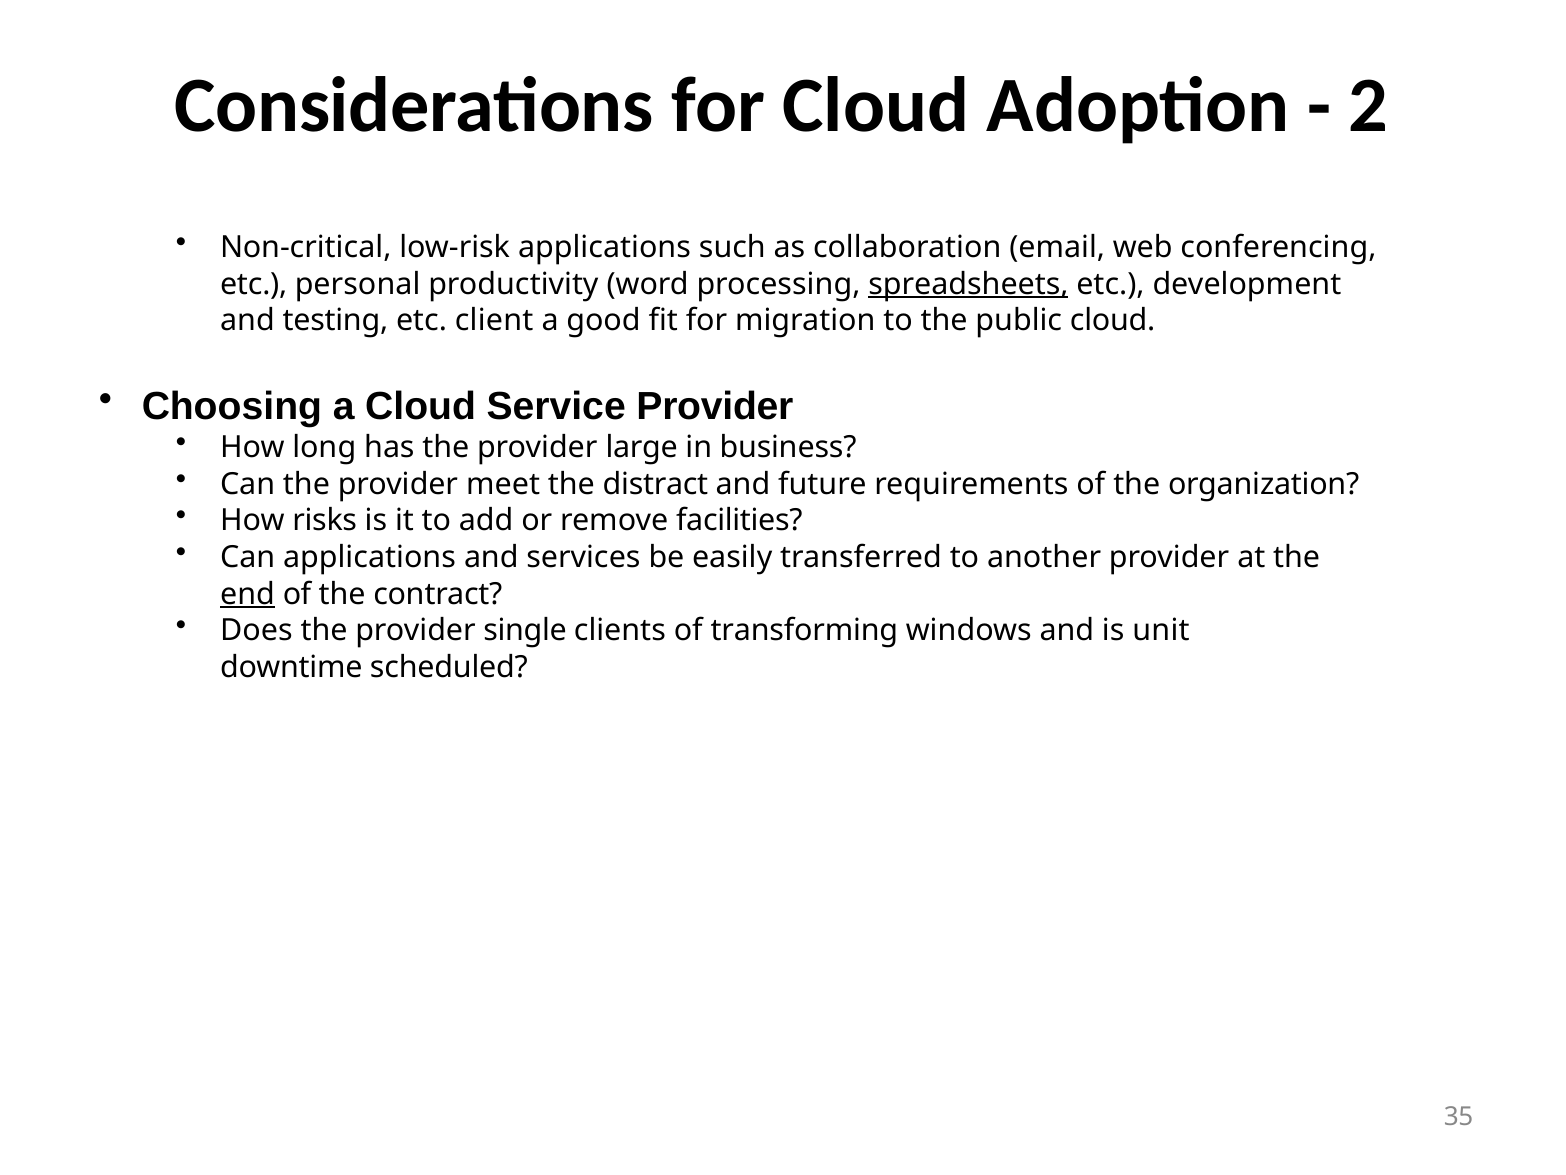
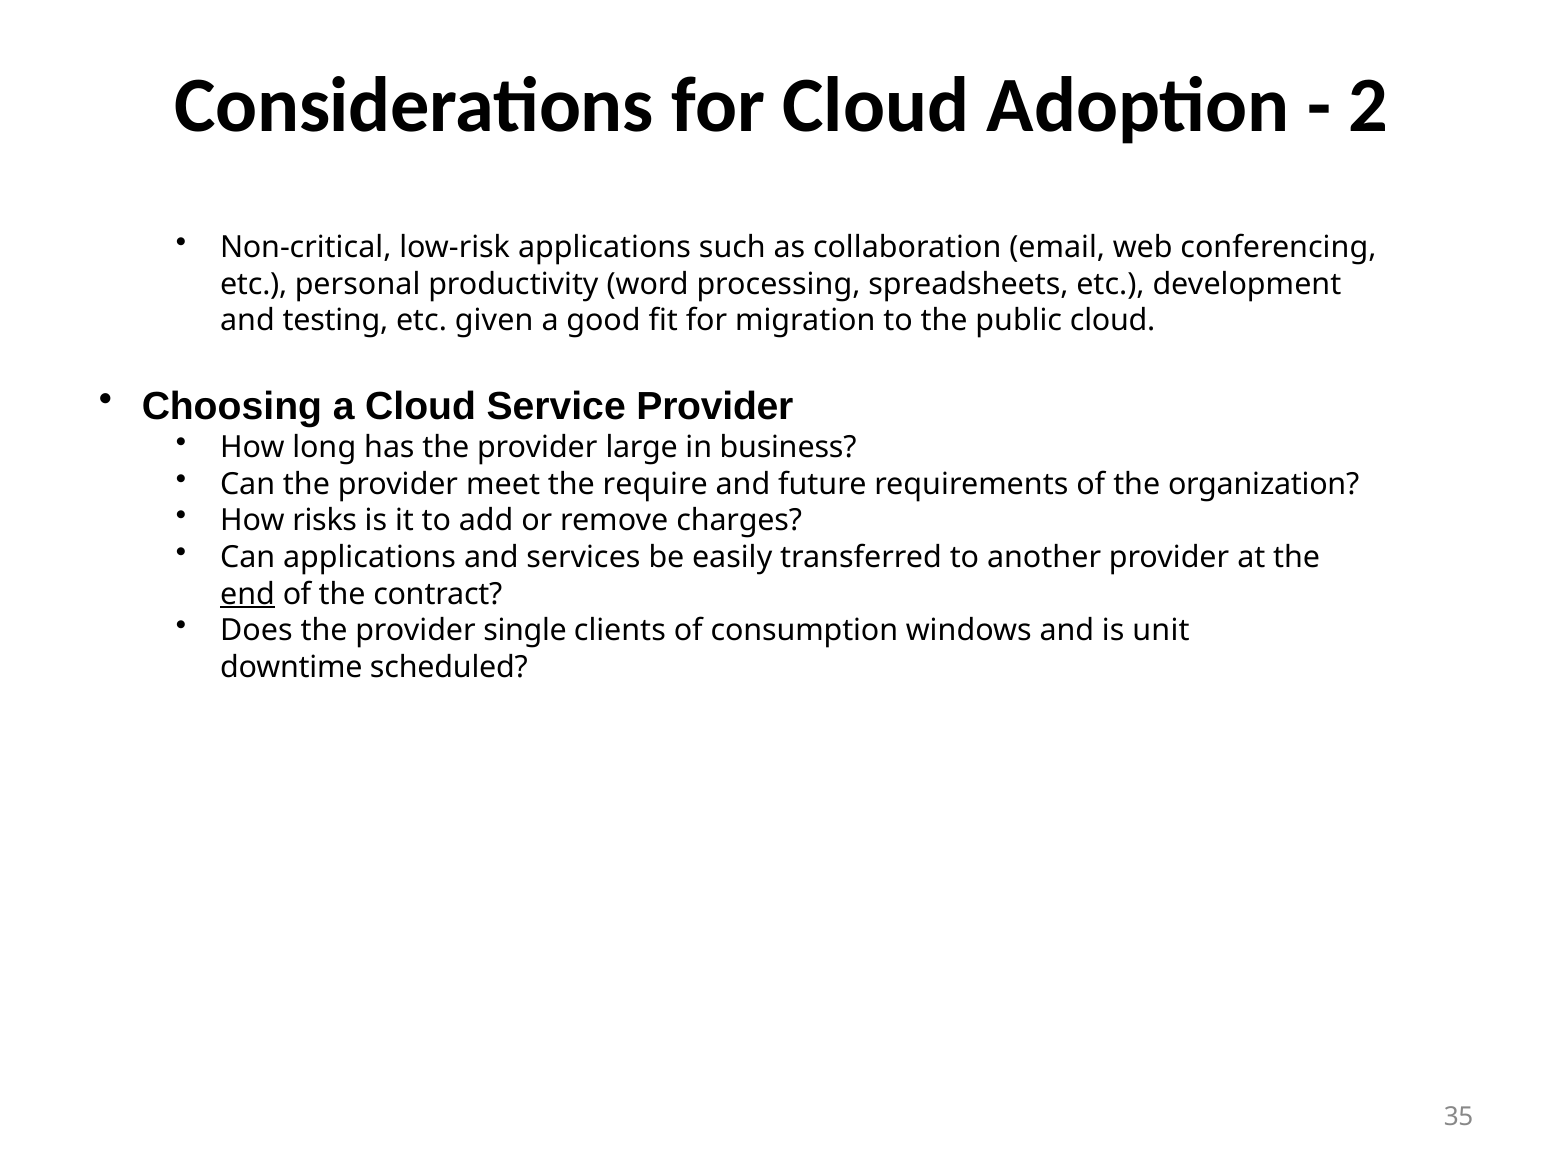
spreadsheets underline: present -> none (968, 284)
client: client -> given (494, 321)
distract: distract -> require (655, 484)
facilities: facilities -> charges (739, 521)
transforming: transforming -> consumption (804, 630)
